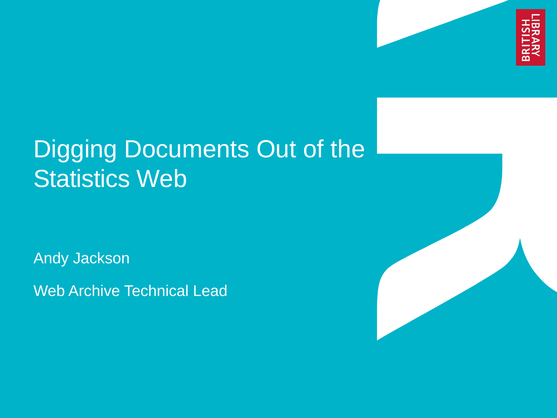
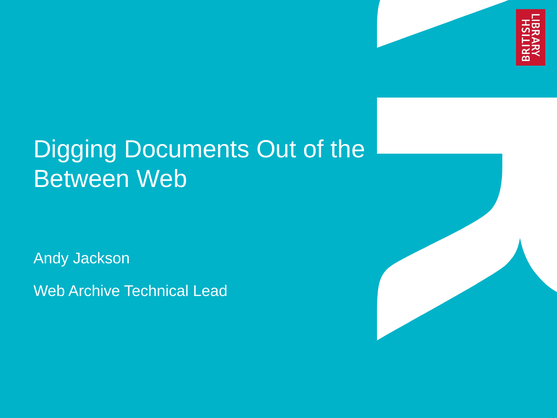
Statistics: Statistics -> Between (82, 179)
